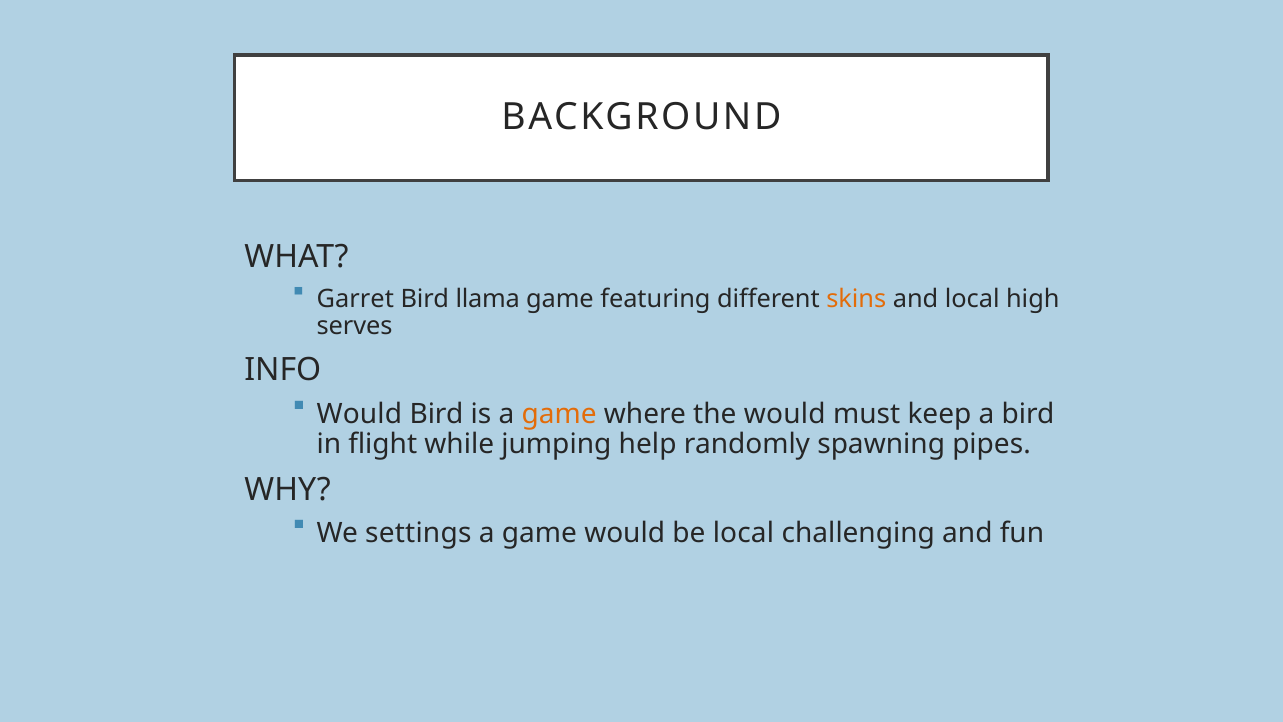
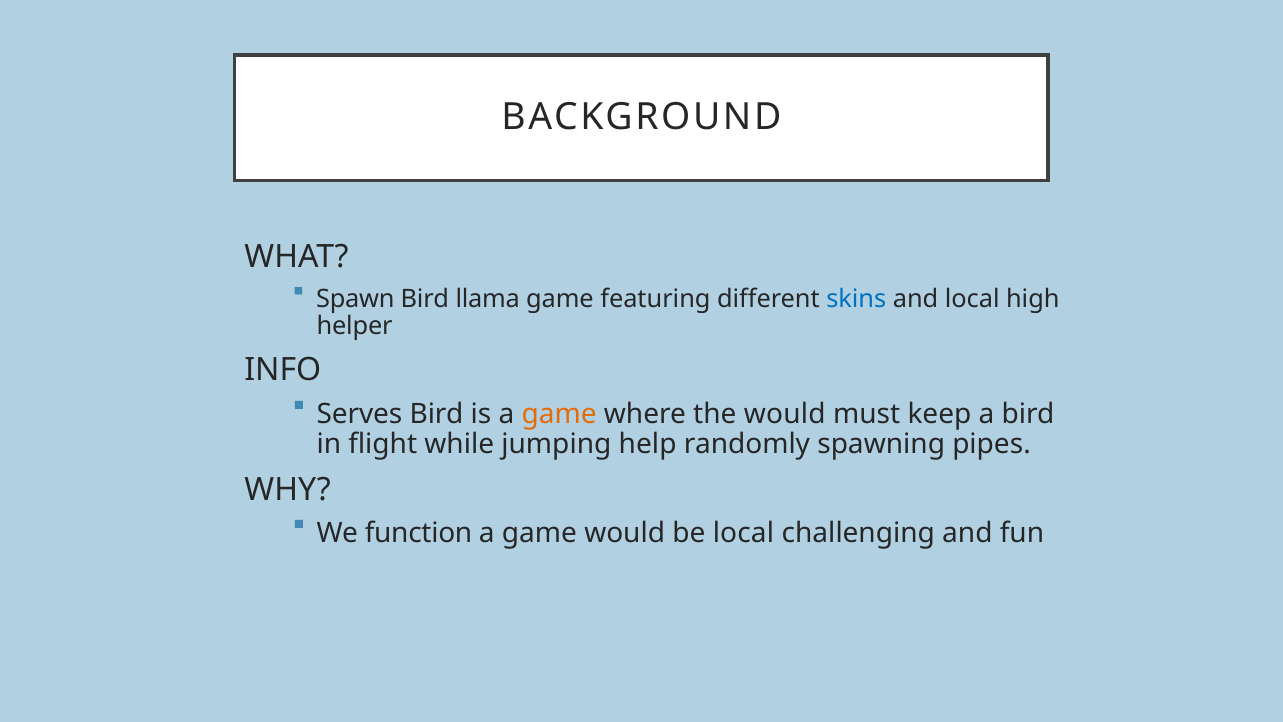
Garret: Garret -> Spawn (355, 299)
skins colour: orange -> blue (856, 299)
serves: serves -> helper (355, 326)
Would: Would -> Serves (359, 414)
settings: settings -> function (419, 533)
